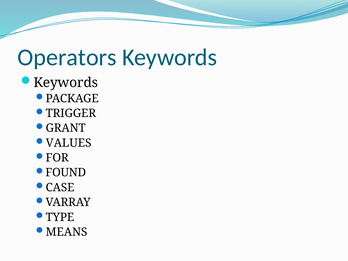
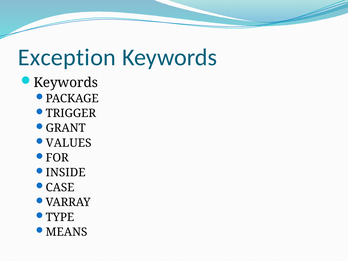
Operators: Operators -> Exception (67, 57)
FOUND: FOUND -> INSIDE (66, 173)
